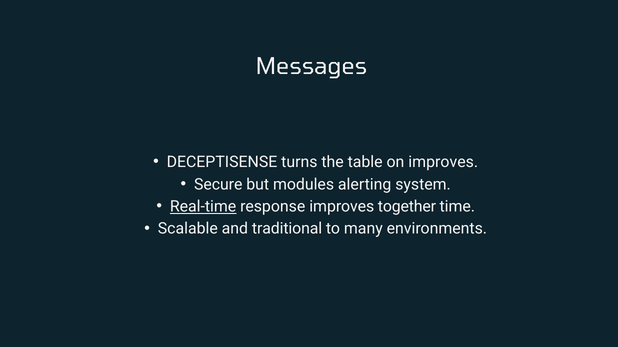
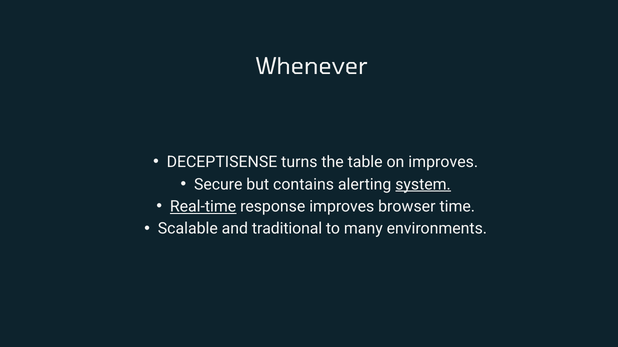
Messages: Messages -> Whenever (312, 67)
modules: modules -> contains (304, 185)
system underline: none -> present (423, 185)
together: together -> browser (407, 207)
